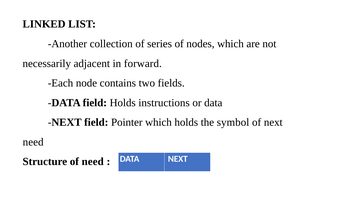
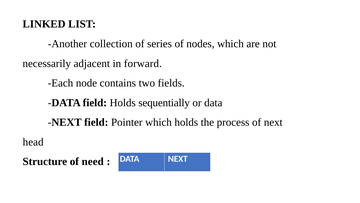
instructions: instructions -> sequentially (164, 102)
symbol: symbol -> process (233, 122)
need: need -> head (33, 142)
